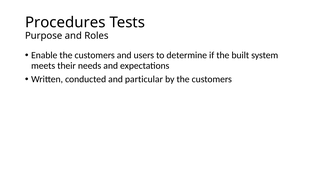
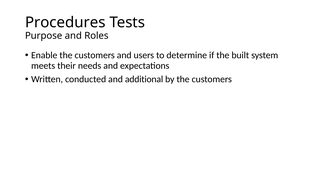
particular: particular -> additional (144, 80)
